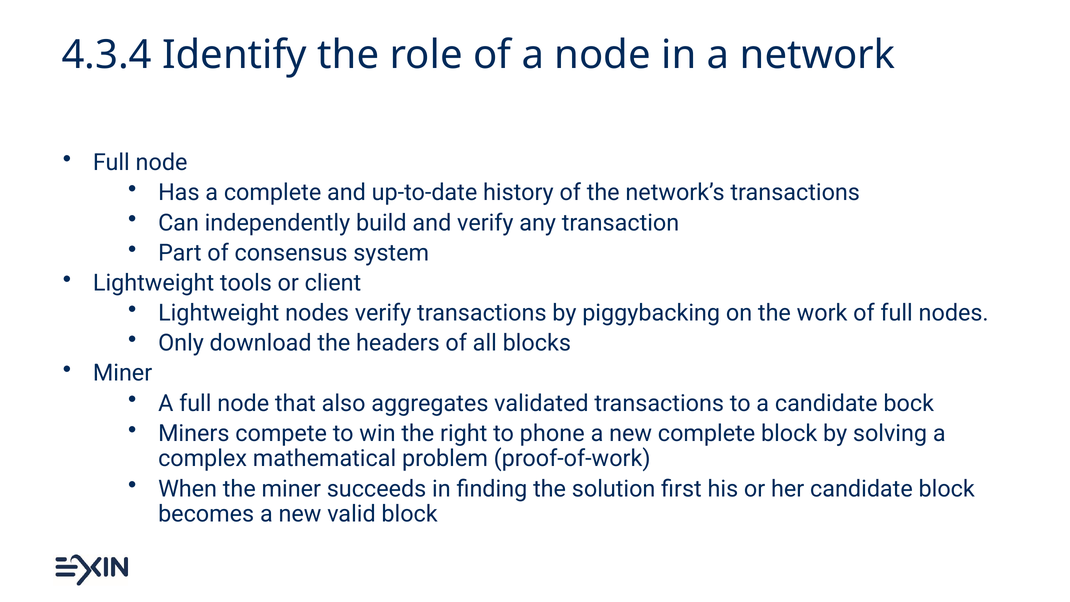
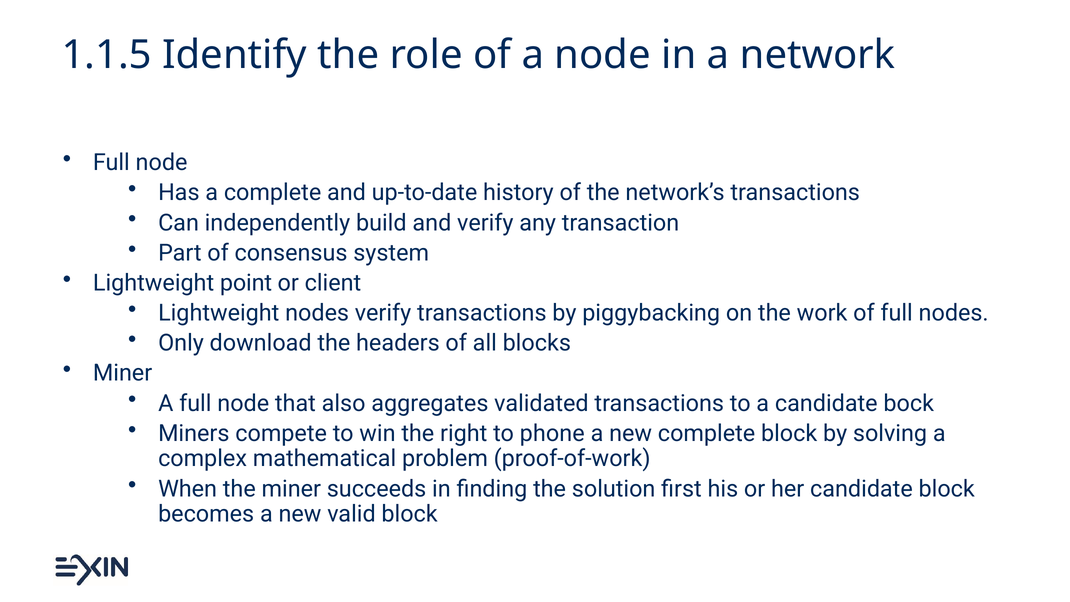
4.3.4: 4.3.4 -> 1.1.5 (107, 55)
tools: tools -> point (246, 283)
